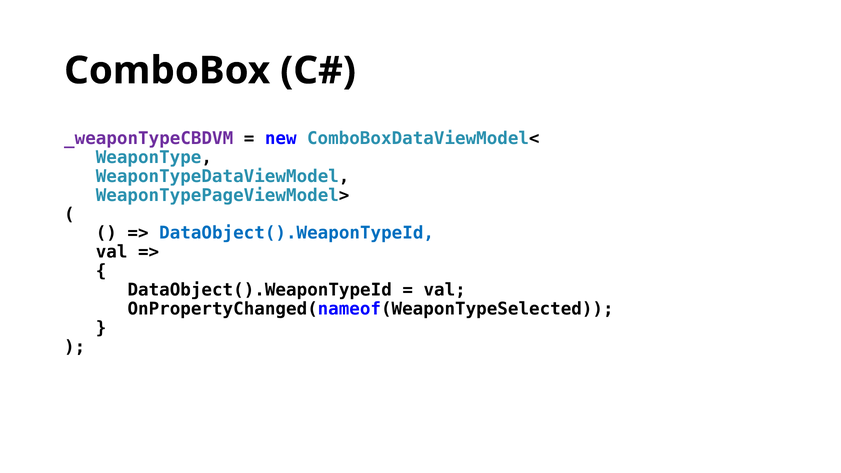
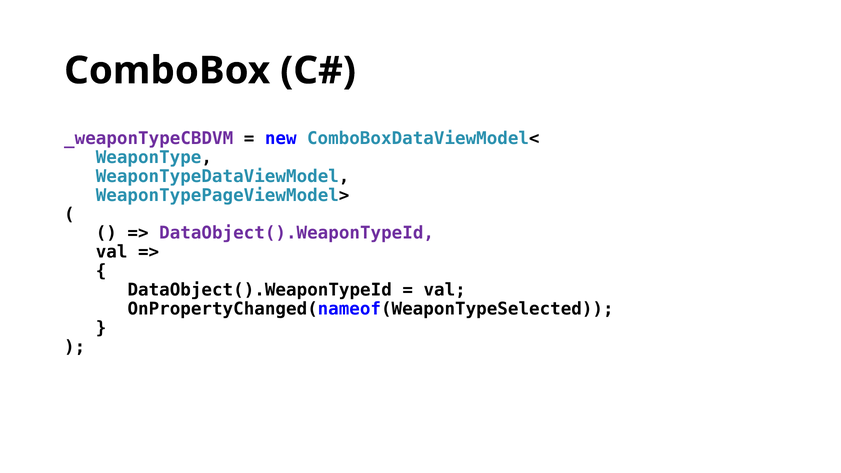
DataObject().WeaponTypeId colour: blue -> purple (297, 233)
